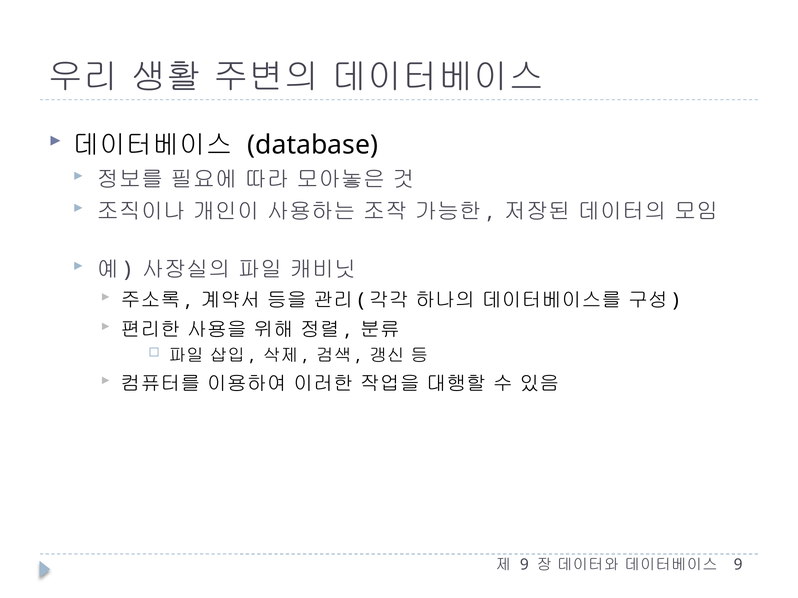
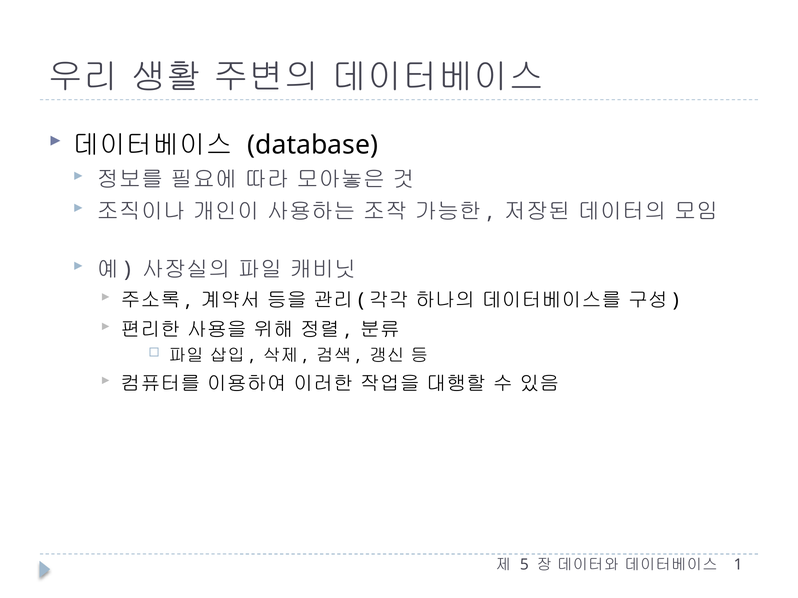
9: 9 -> 5 (524, 565)
9: 9 -> 1 (738, 565)
